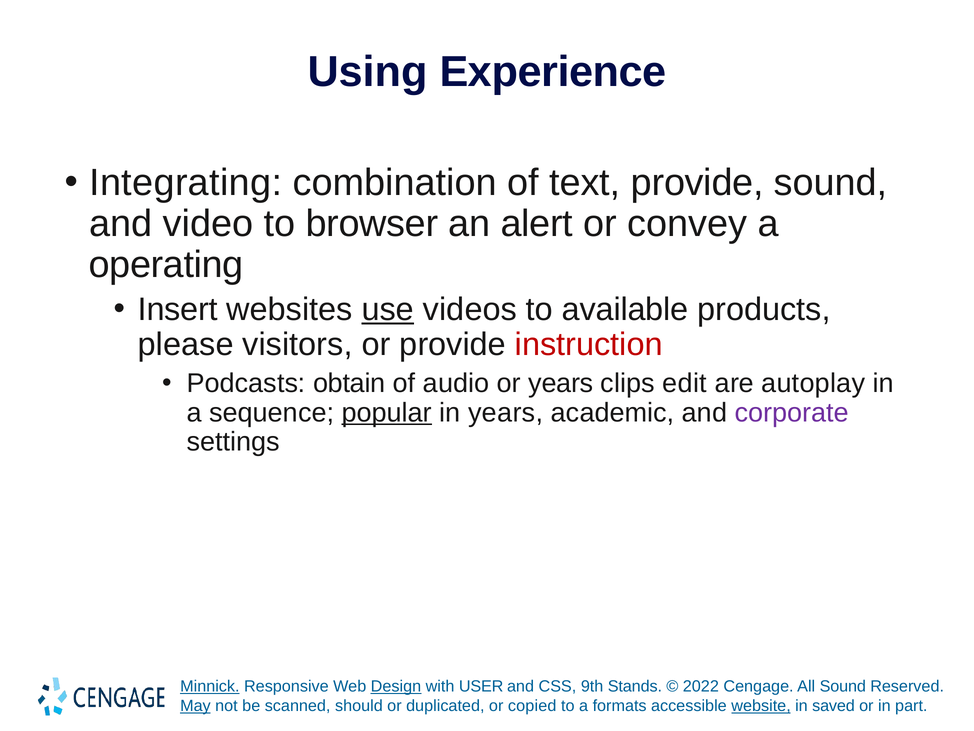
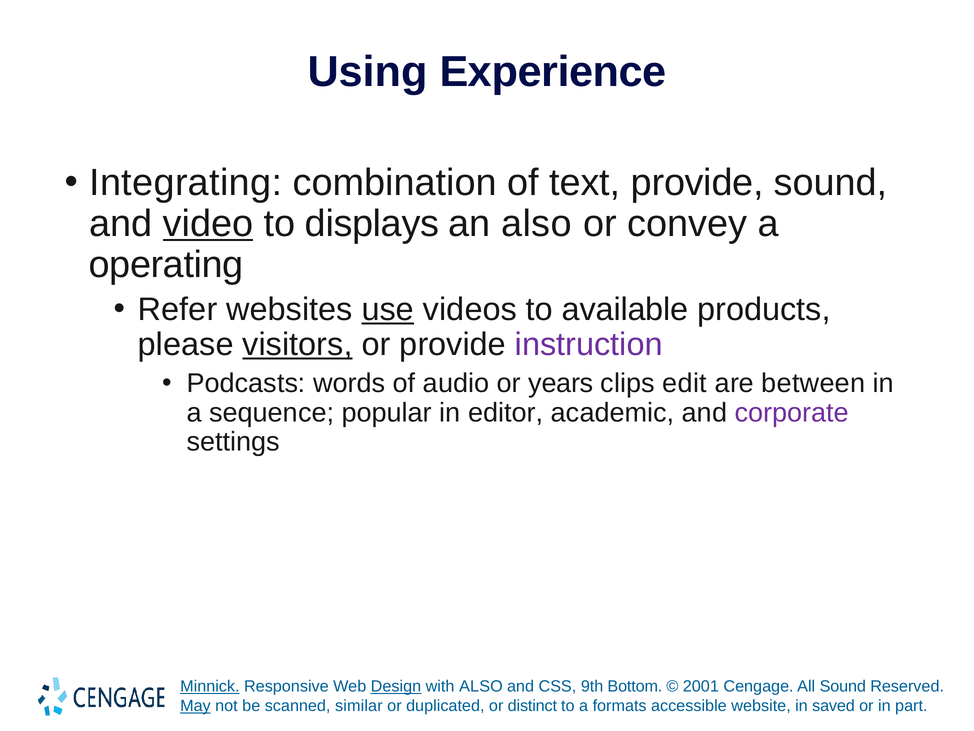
video underline: none -> present (208, 223)
browser: browser -> displays (372, 223)
an alert: alert -> also (536, 223)
Insert: Insert -> Refer (178, 309)
visitors underline: none -> present (298, 344)
instruction colour: red -> purple (589, 344)
obtain: obtain -> words (349, 383)
autoplay: autoplay -> between (813, 383)
popular underline: present -> none (387, 412)
in years: years -> editor (506, 412)
with USER: USER -> ALSO (481, 686)
Stands: Stands -> Bottom (635, 686)
2022: 2022 -> 2001 (701, 686)
should: should -> similar (359, 706)
copied: copied -> distinct (532, 706)
website underline: present -> none (761, 706)
